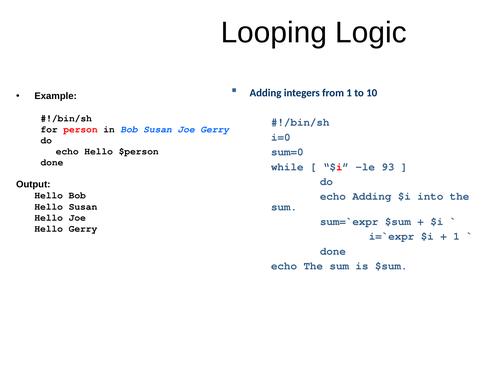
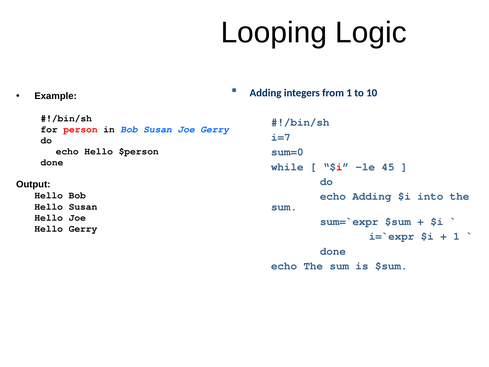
i=0: i=0 -> i=7 (281, 137)
93: 93 -> 45 (388, 167)
